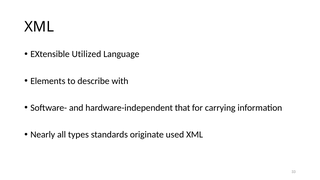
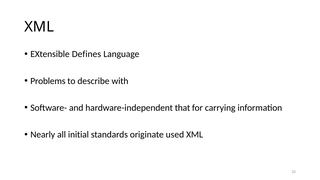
Utilized: Utilized -> Defines (86, 54)
Elements: Elements -> Problems (48, 81)
types: types -> initial (78, 135)
